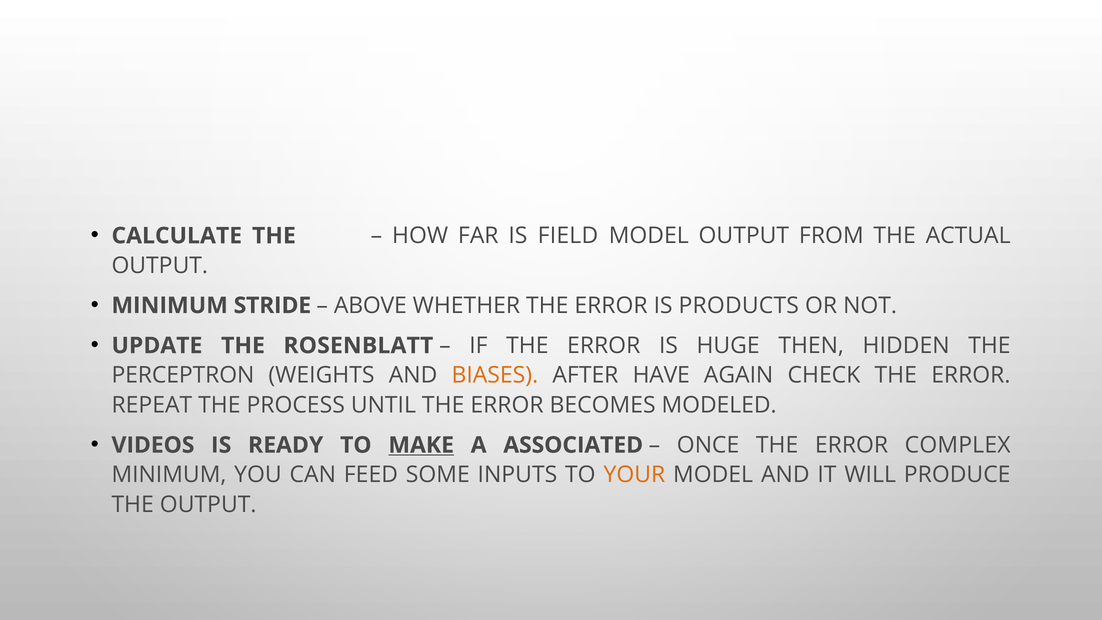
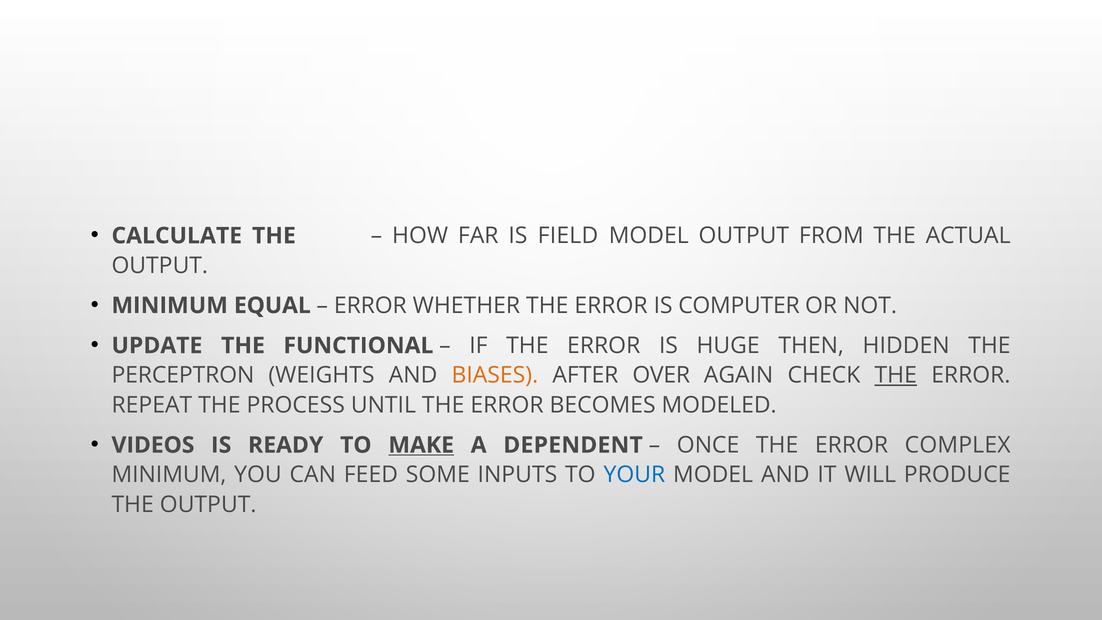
STRIDE: STRIDE -> EQUAL (272, 305)
ABOVE: ABOVE -> ERROR (370, 305)
PRODUCTS: PRODUCTS -> COMPUTER (739, 305)
ROSENBLATT: ROSENBLATT -> FUNCTIONAL (358, 345)
HAVE: HAVE -> OVER (661, 375)
THE underline: none -> present (896, 375)
ASSOCIATED: ASSOCIATED -> DEPENDENT (573, 445)
YOUR colour: orange -> blue (634, 475)
